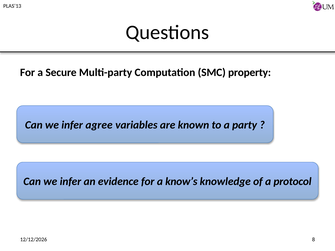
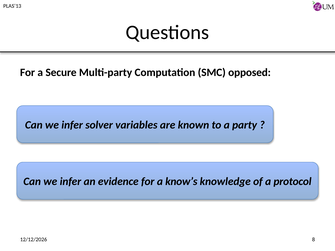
property: property -> opposed (250, 72)
agree: agree -> solver (99, 125)
